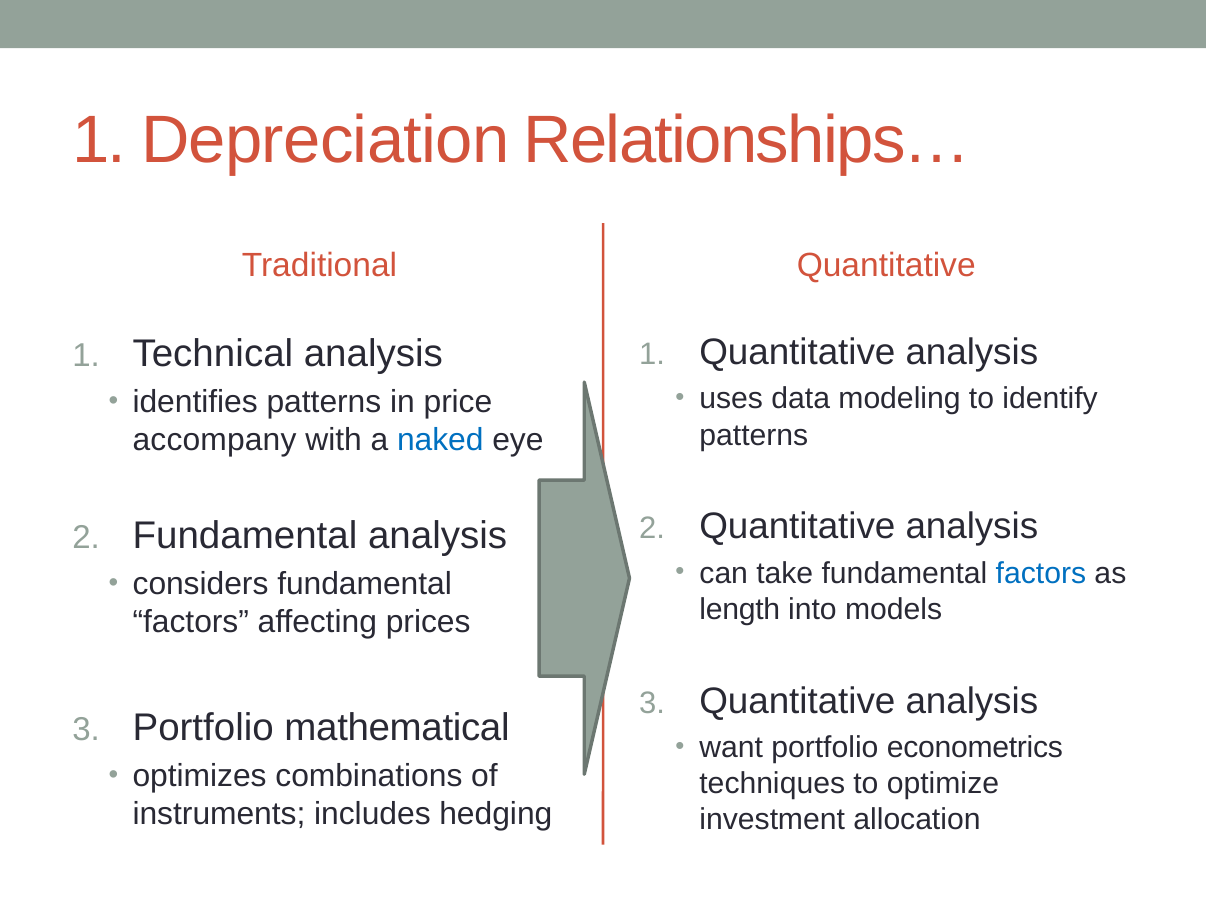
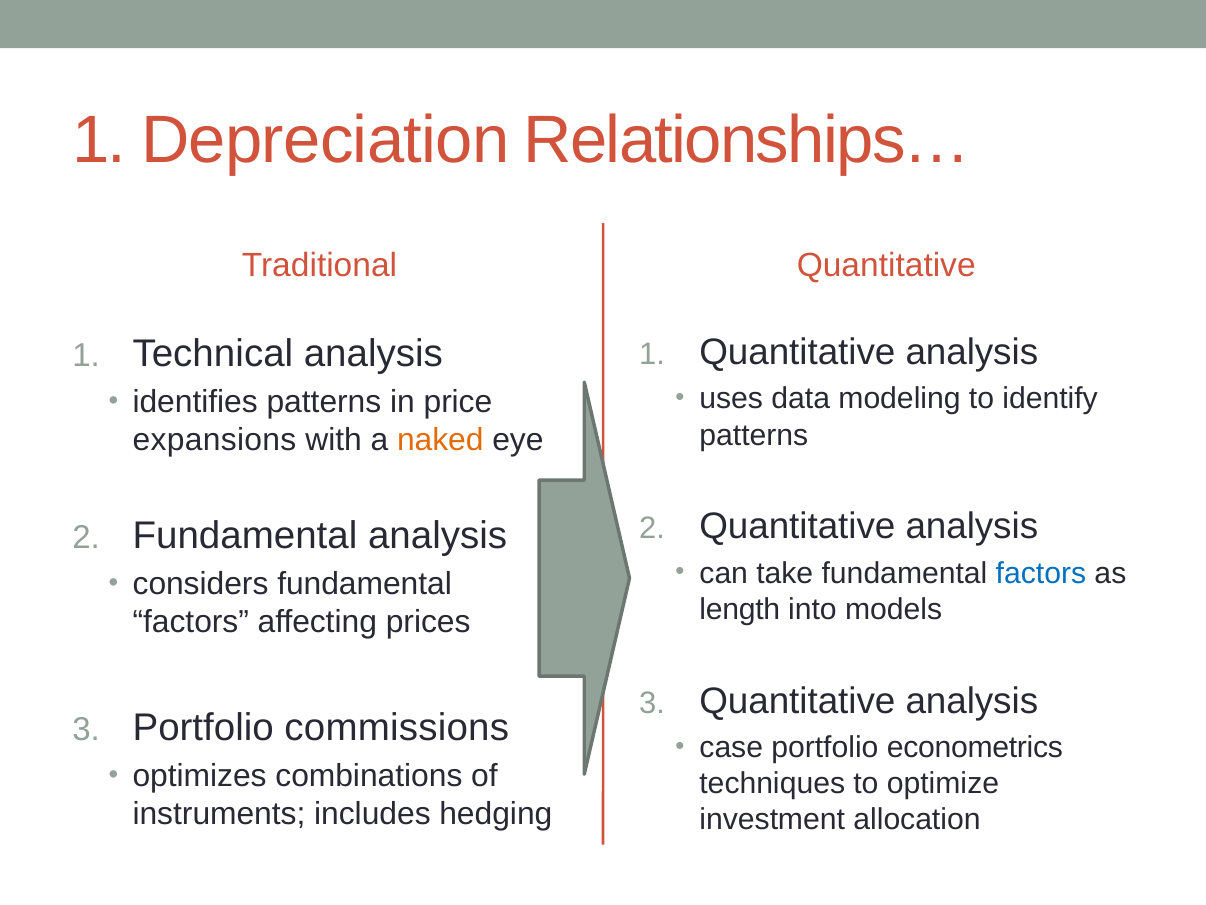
accompany: accompany -> expansions (214, 440)
naked colour: blue -> orange (440, 440)
mathematical: mathematical -> commissions (397, 727)
want: want -> case (731, 747)
